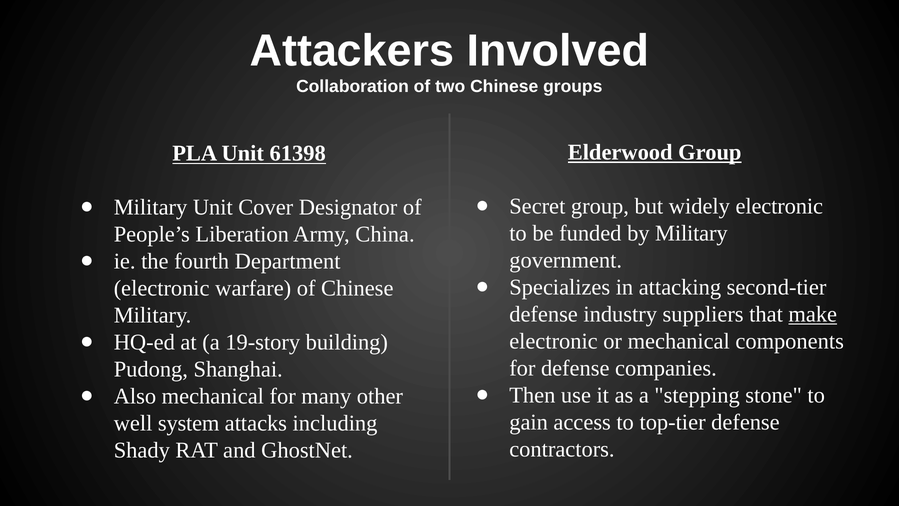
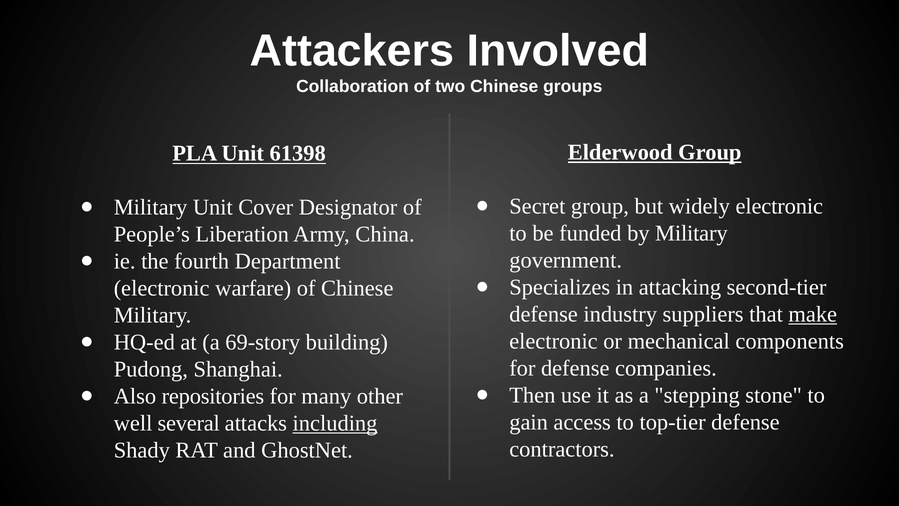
19-story: 19-story -> 69-story (263, 342)
Also mechanical: mechanical -> repositories (213, 396)
system: system -> several (189, 423)
including underline: none -> present (335, 423)
